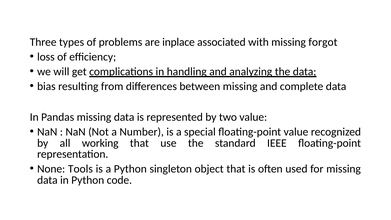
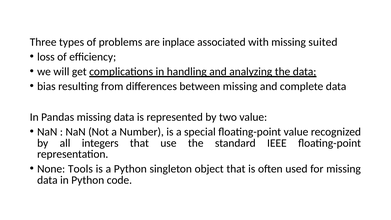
forgot: forgot -> suited (323, 42)
working: working -> integers (100, 143)
